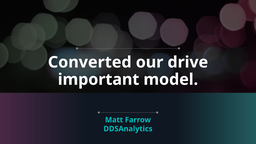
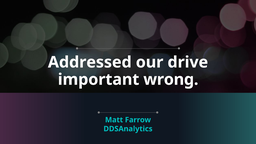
Converted: Converted -> Addressed (90, 62)
model: model -> wrong (171, 80)
